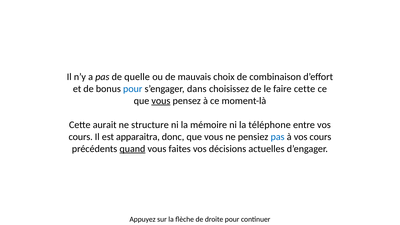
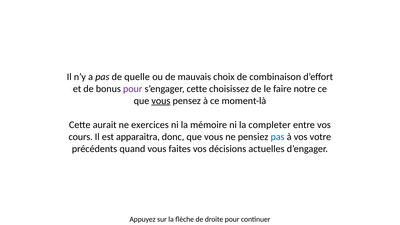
pour colour: blue -> purple (133, 89)
s’engager dans: dans -> cette (197, 89)
faire cette: cette -> notre (305, 89)
structure: structure -> exercices (150, 125)
téléphone: téléphone -> completer (270, 125)
à vos cours: cours -> votre (320, 137)
quand underline: present -> none (132, 149)
